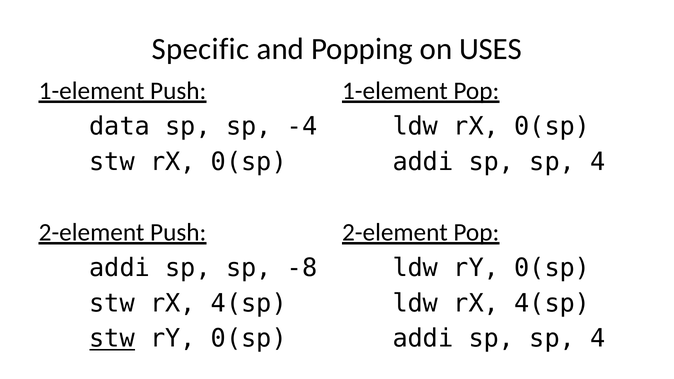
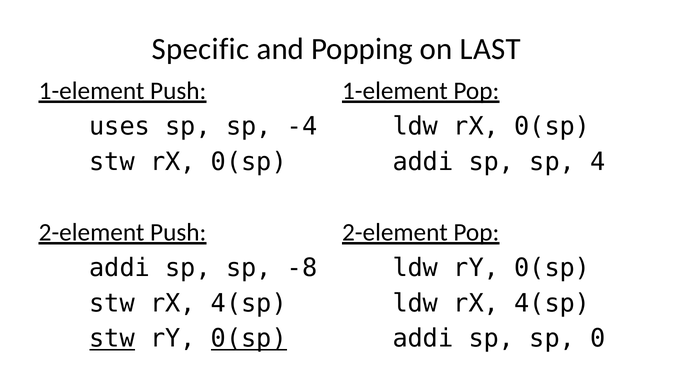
USES: USES -> LAST (490, 49)
data: data -> uses (120, 126)
0(sp underline: none -> present (249, 339)
4: 4 -> 0 (598, 339)
